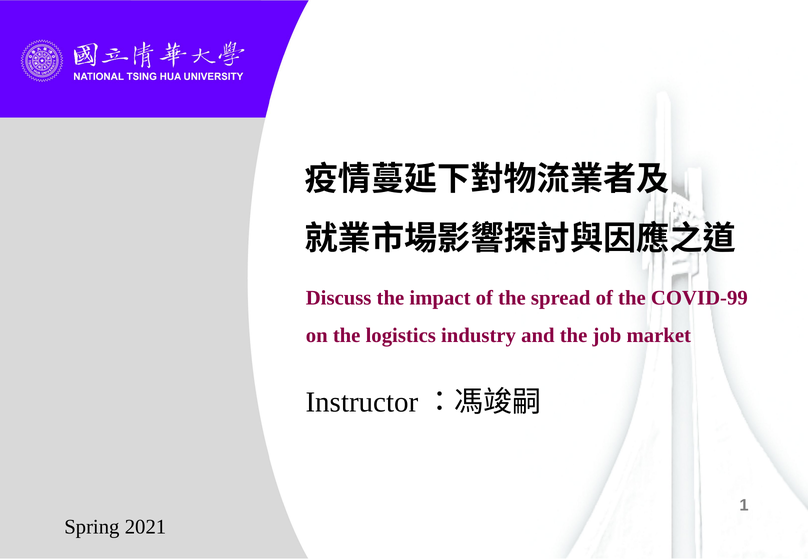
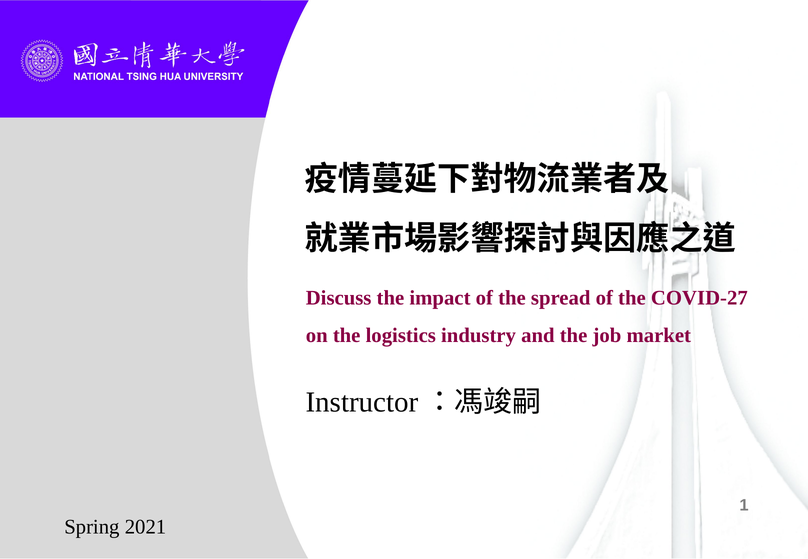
COVID-99: COVID-99 -> COVID-27 (699, 298)
